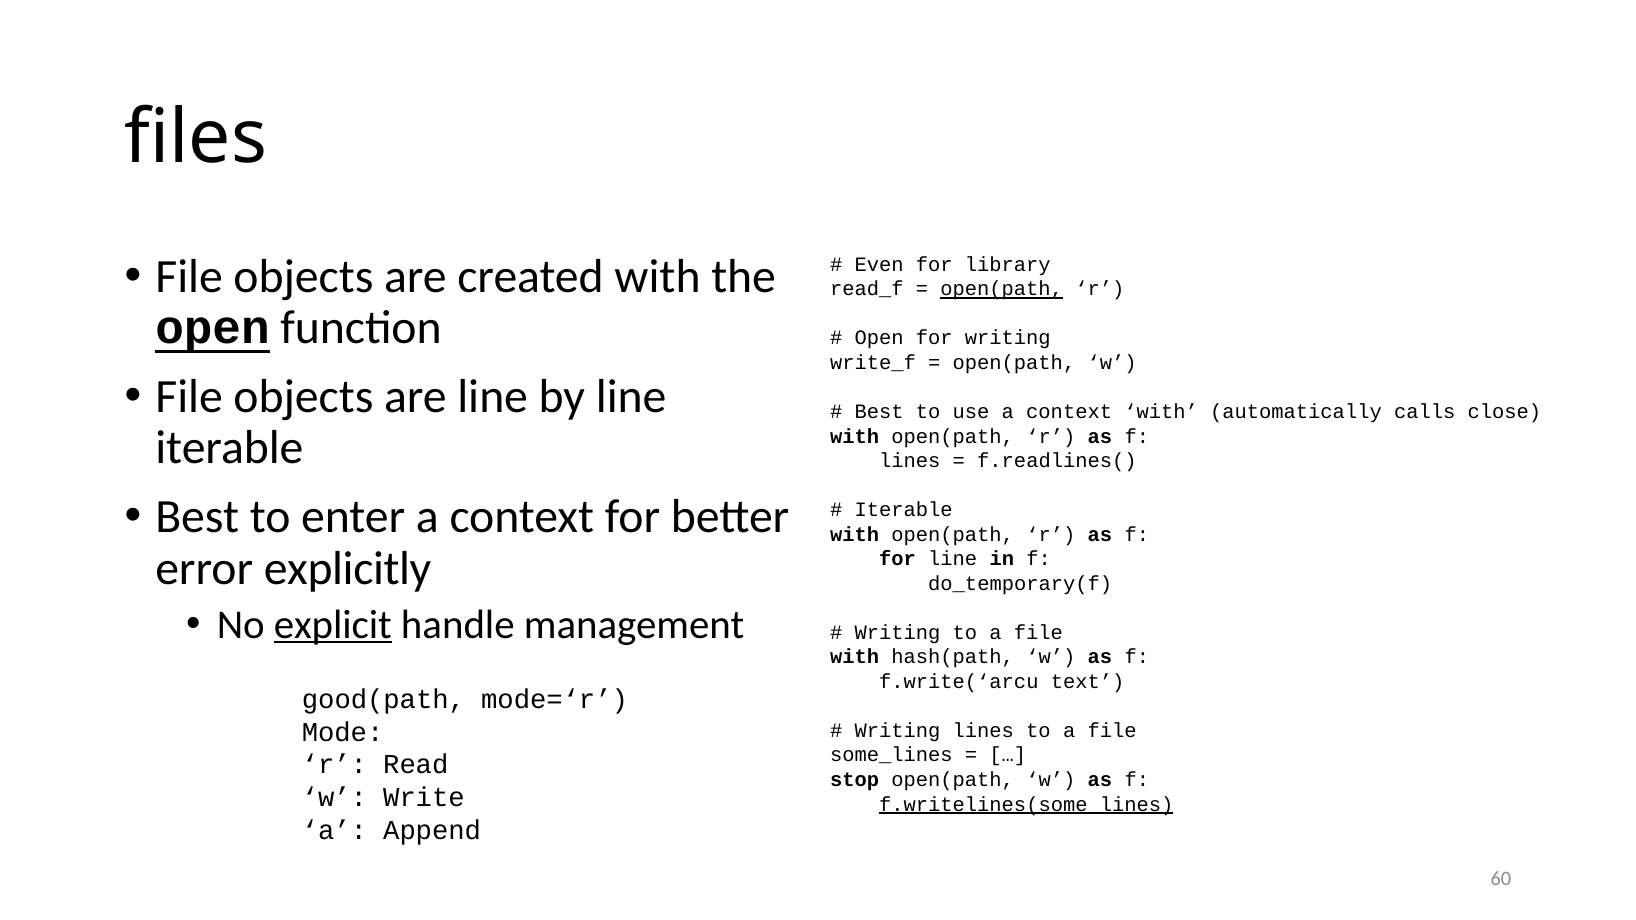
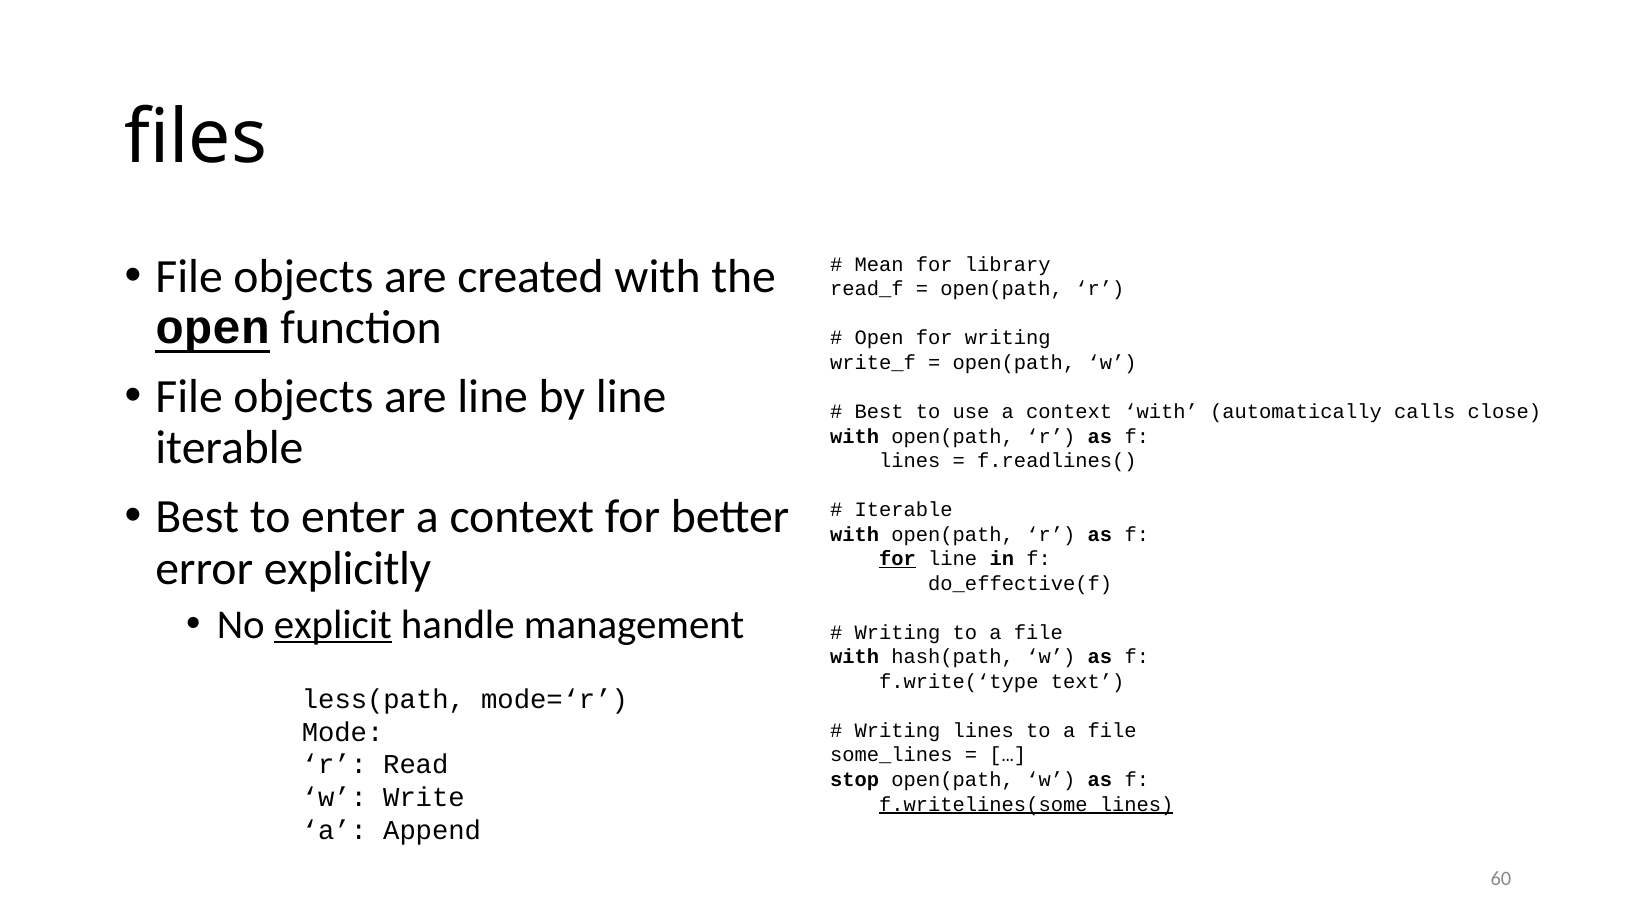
Even: Even -> Mean (879, 265)
open(path underline: present -> none (1002, 289)
for underline: none -> present (898, 559)
do_temporary(f: do_temporary(f -> do_effective(f (1020, 584)
f.write(‘arcu: f.write(‘arcu -> f.write(‘type (959, 682)
good(path: good(path -> less(path (383, 700)
